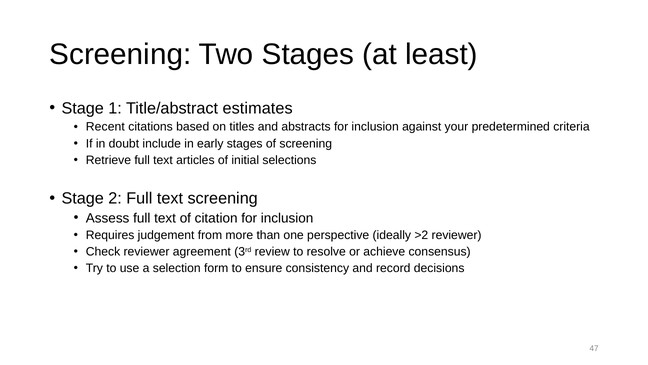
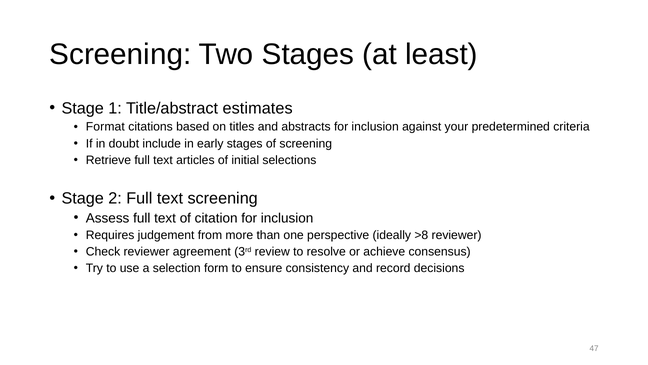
Recent: Recent -> Format (105, 127)
>2: >2 -> >8 (421, 235)
